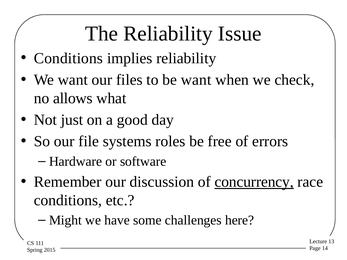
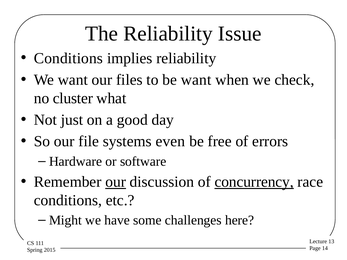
allows: allows -> cluster (73, 98)
roles: roles -> even (170, 142)
our underline: none -> present (116, 182)
